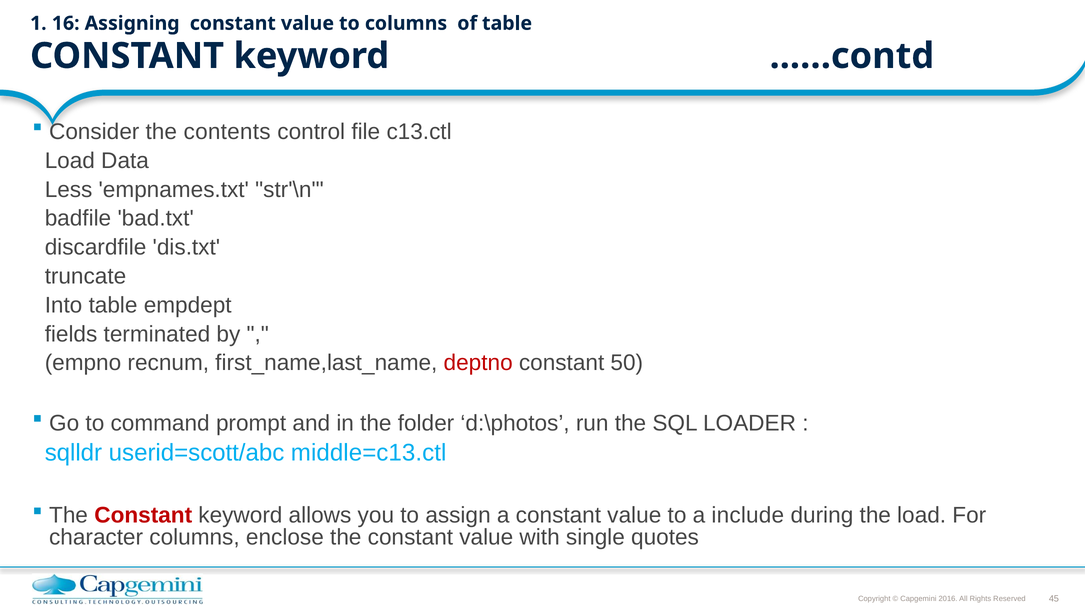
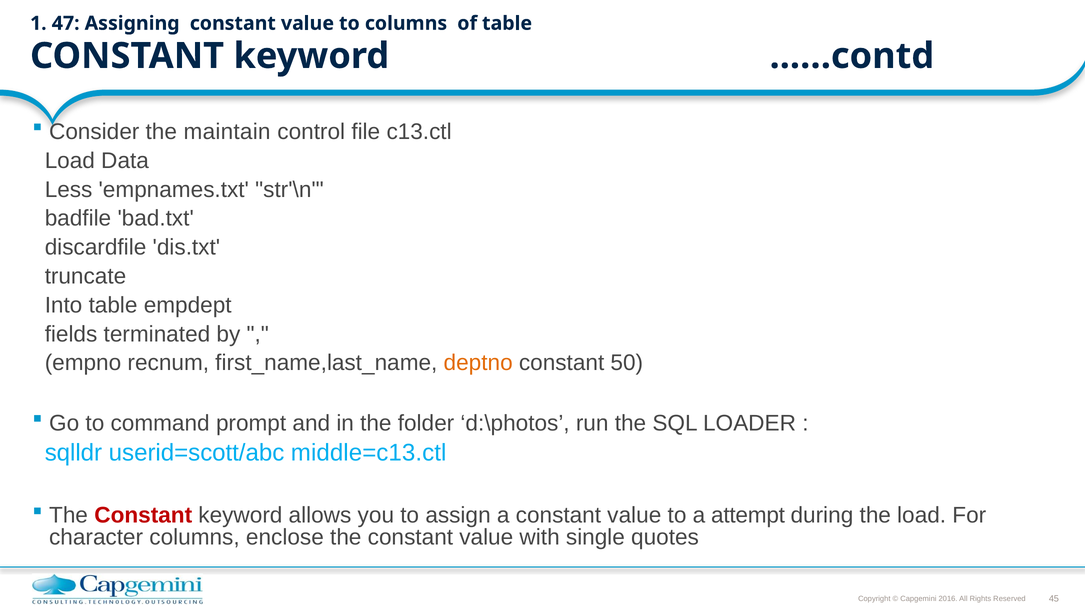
16: 16 -> 47 (66, 23)
contents: contents -> maintain (227, 132)
deptno colour: red -> orange (478, 363)
include: include -> attempt (748, 515)
